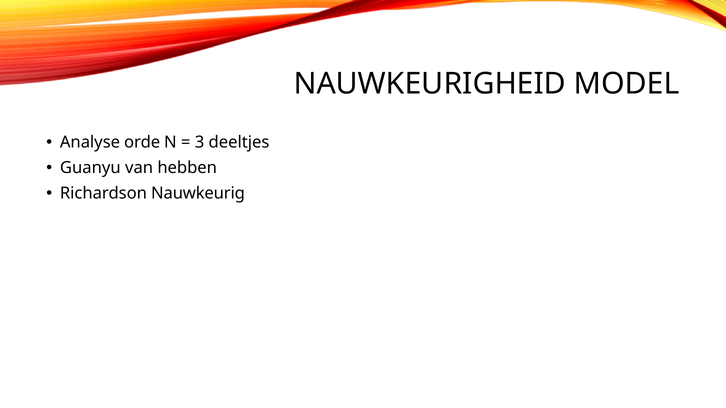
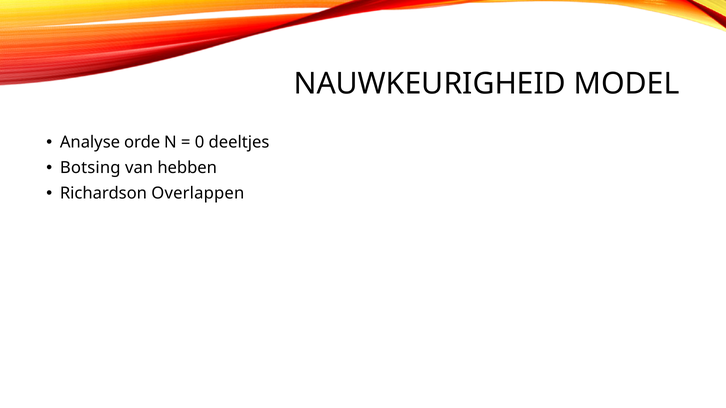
3: 3 -> 0 (200, 142)
Guanyu: Guanyu -> Botsing (90, 168)
Nauwkeurig: Nauwkeurig -> Overlappen (198, 193)
